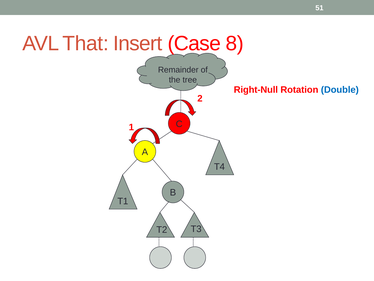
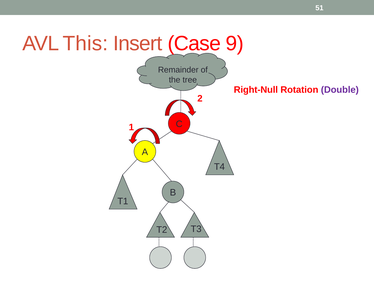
That: That -> This (85, 44)
8: 8 -> 9 (235, 44)
Double colour: blue -> purple (340, 90)
